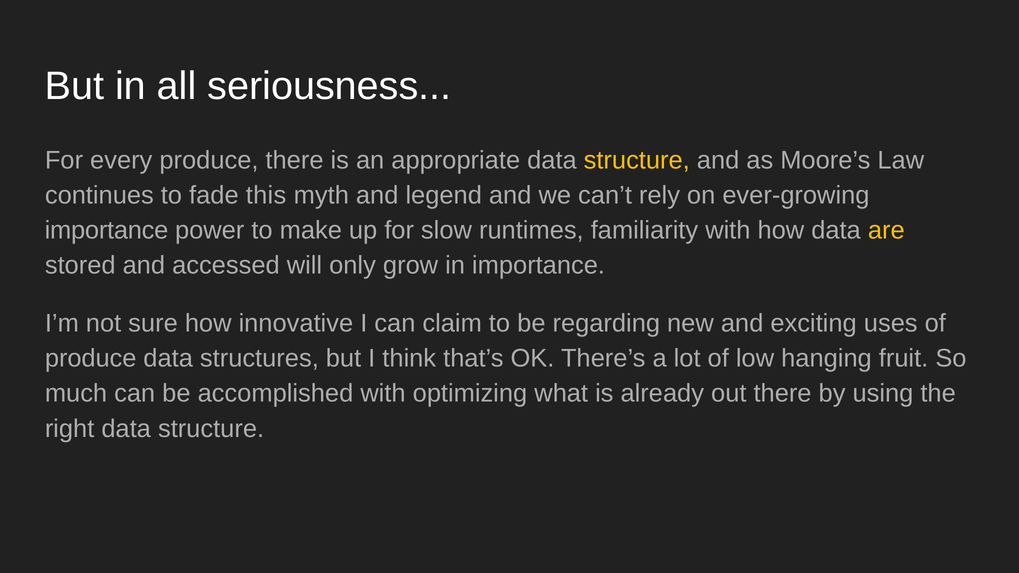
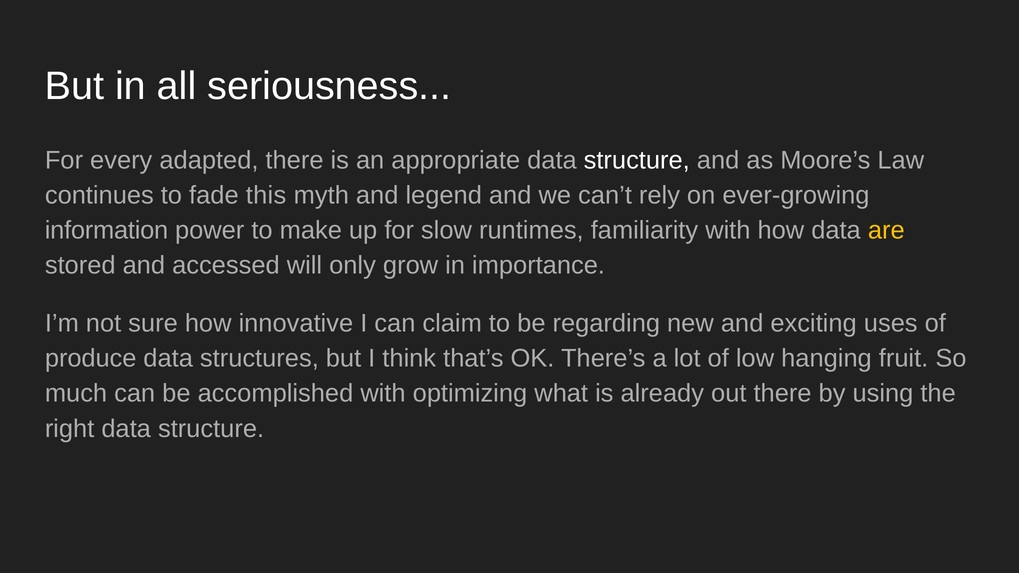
every produce: produce -> adapted (209, 160)
structure colour: yellow -> white (637, 160)
importance: importance -> information (107, 231)
